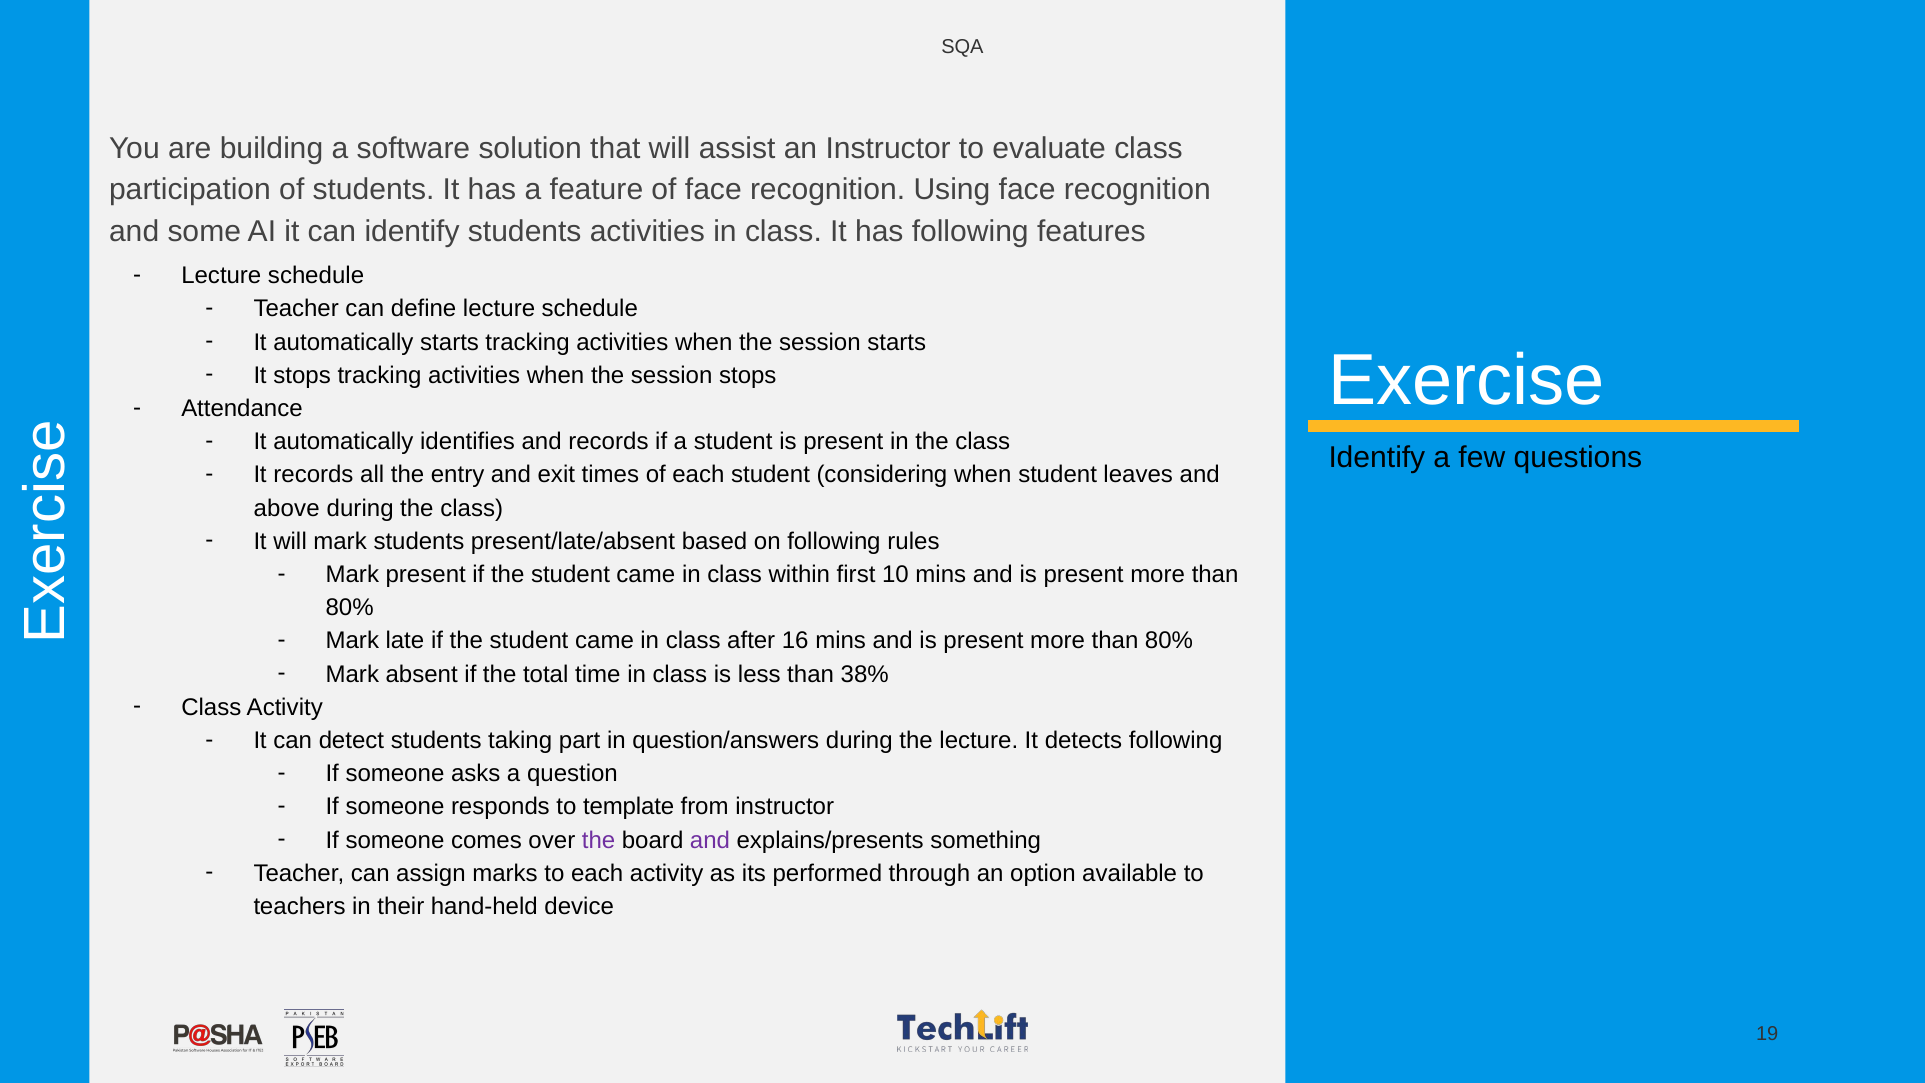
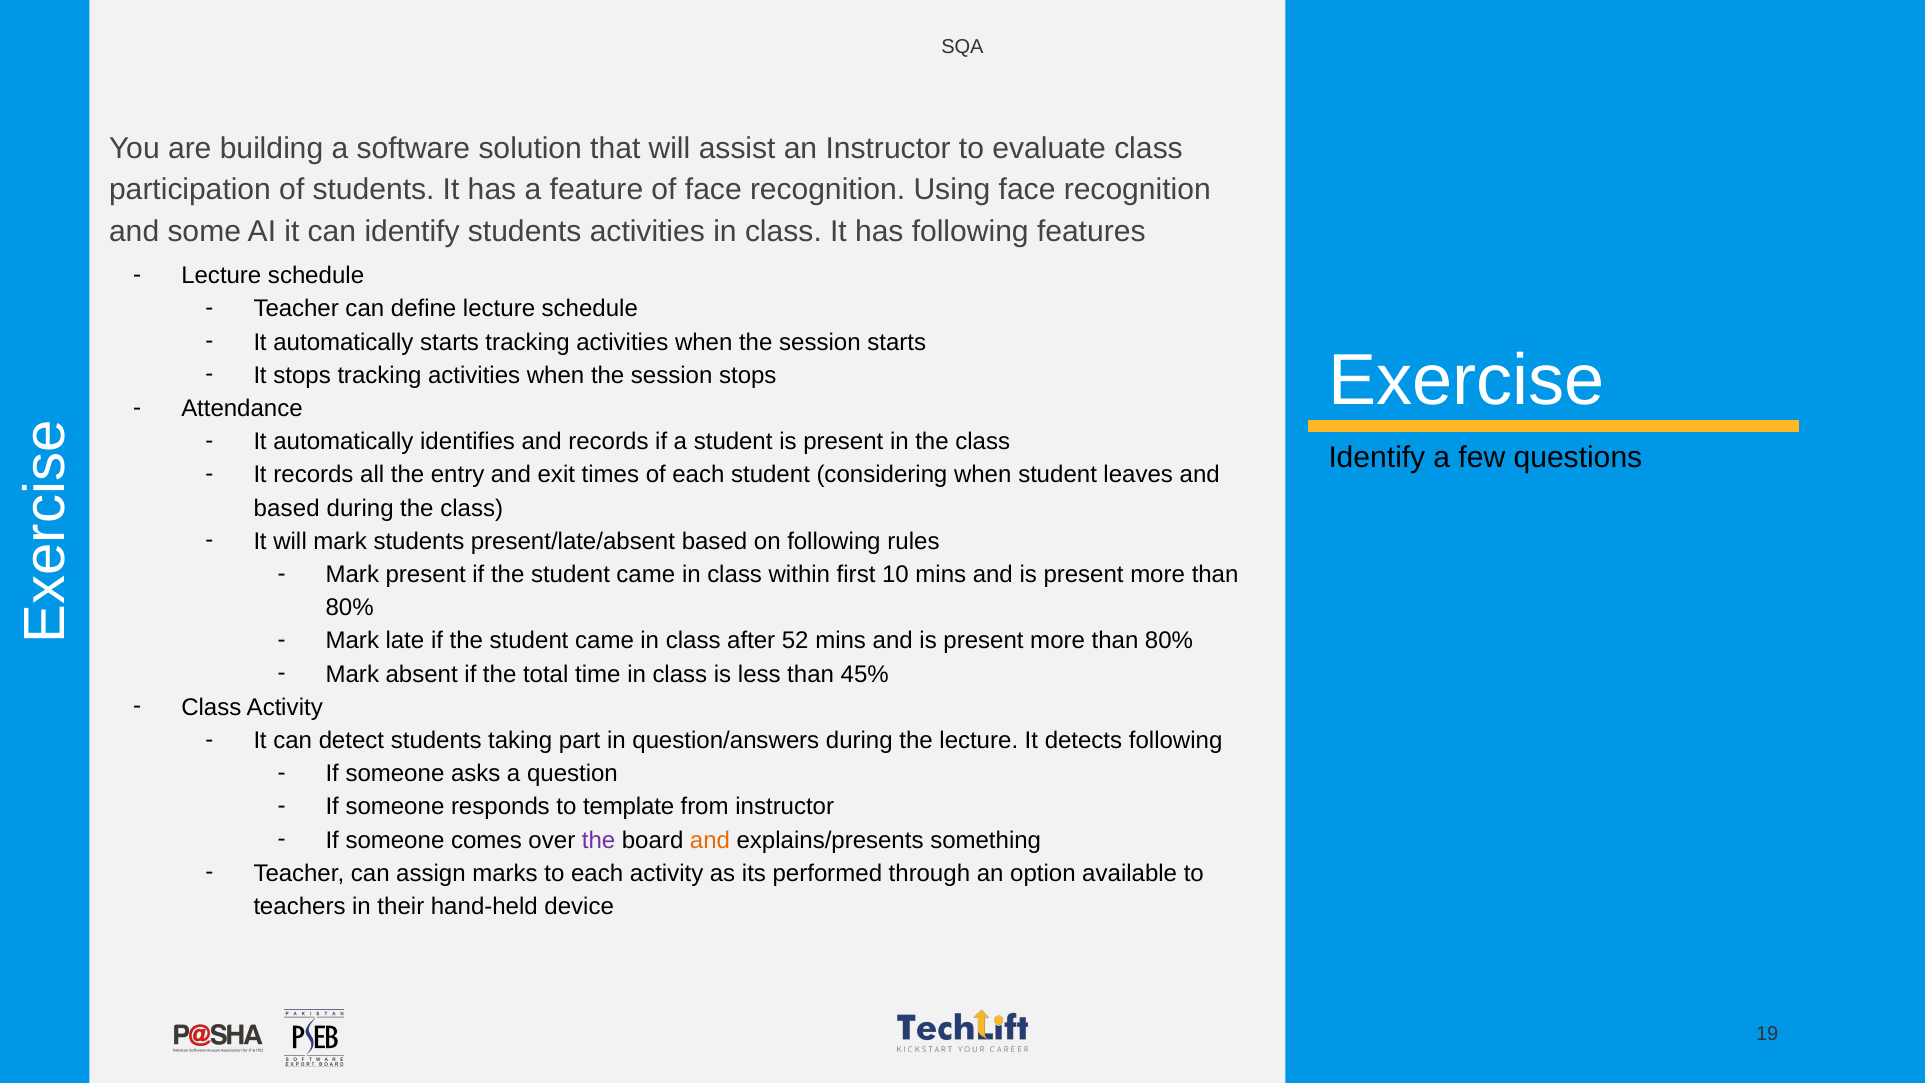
above: above -> based (287, 508)
16: 16 -> 52 (795, 641)
38%: 38% -> 45% (865, 674)
and colour: purple -> orange (710, 840)
